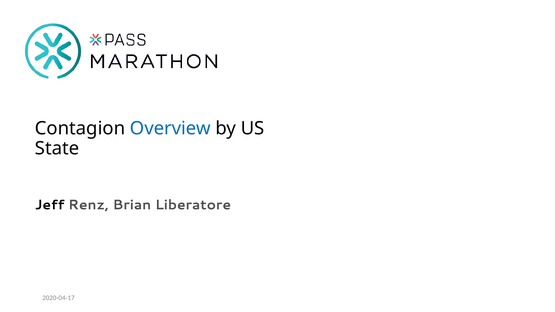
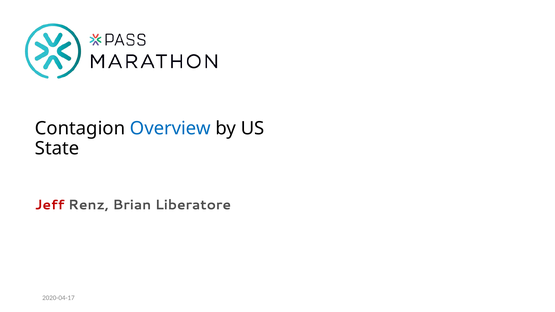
Jeff colour: black -> red (50, 205)
